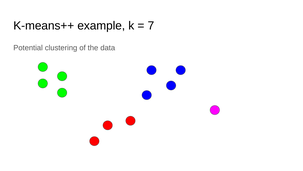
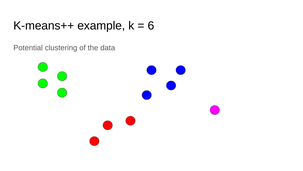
7: 7 -> 6 (151, 26)
